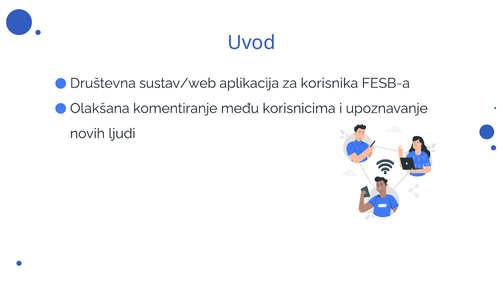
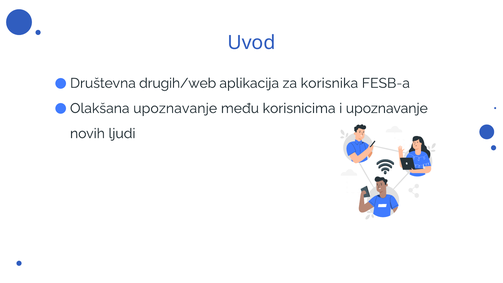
sustav/web: sustav/web -> drugih/web (178, 83)
komentiranje: komentiranje -> upoznavanje (175, 108)
